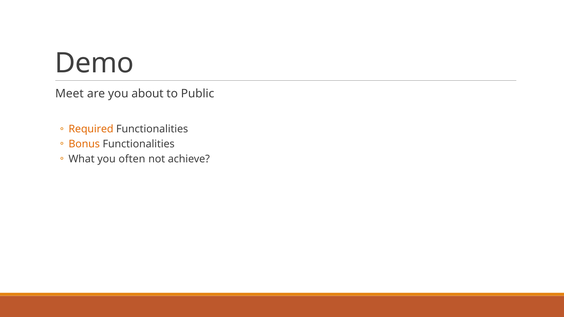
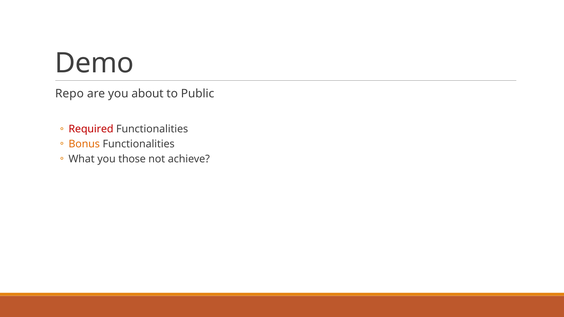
Meet: Meet -> Repo (69, 94)
Required colour: orange -> red (91, 129)
often: often -> those (132, 159)
